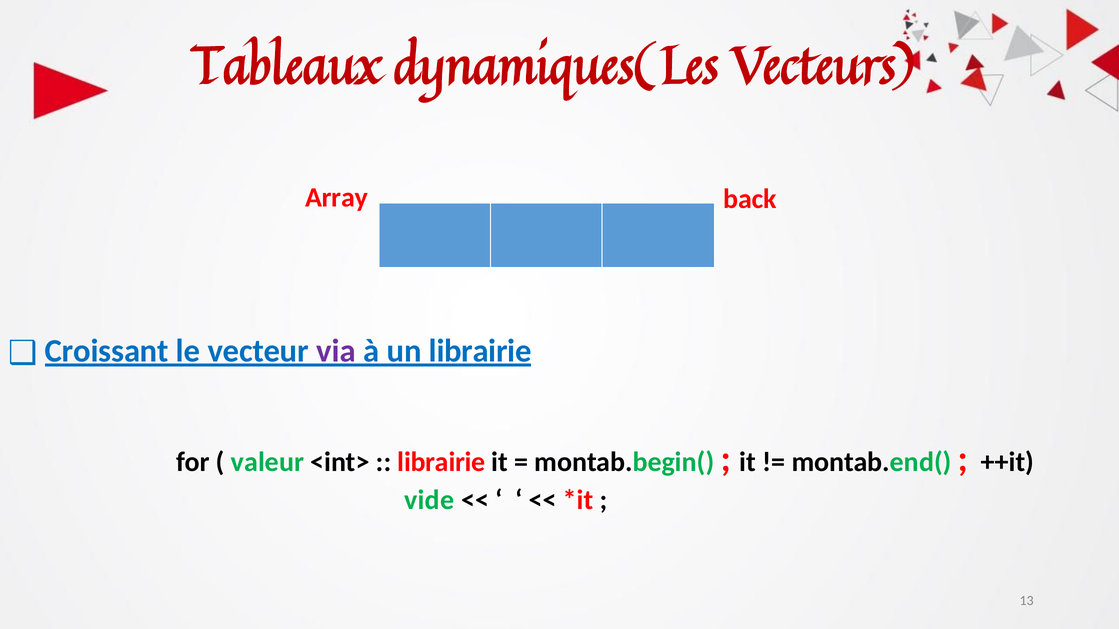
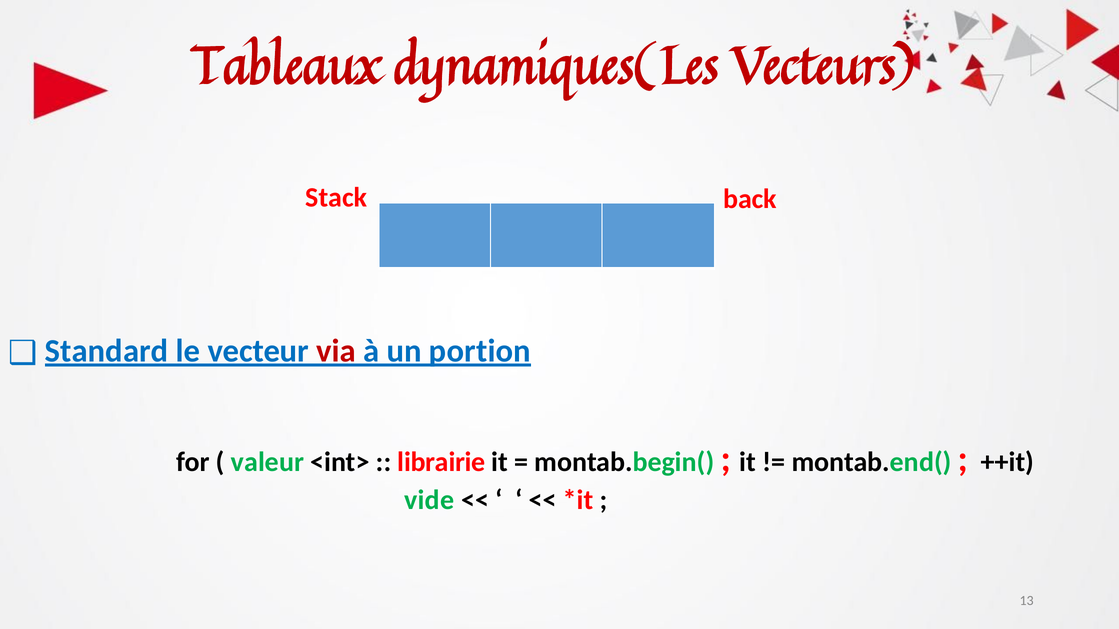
Array: Array -> Stack (336, 198)
Croissant: Croissant -> Standard (107, 351)
via colour: purple -> red (336, 351)
un librairie: librairie -> portion (480, 351)
